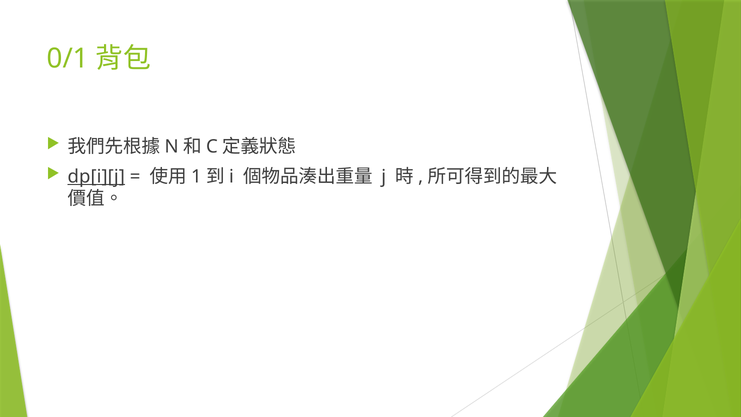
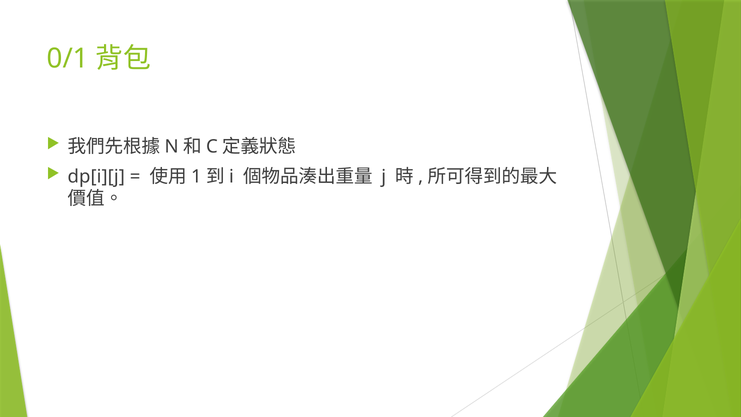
dp[i][j underline: present -> none (96, 176)
